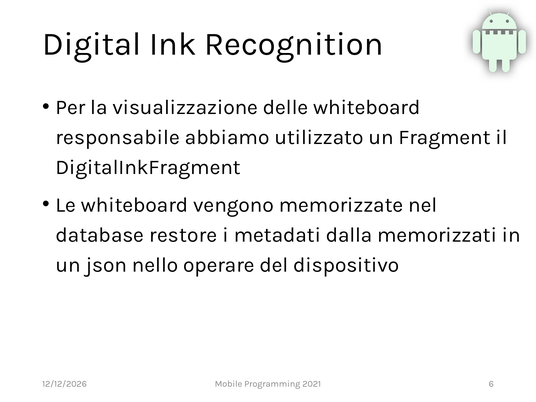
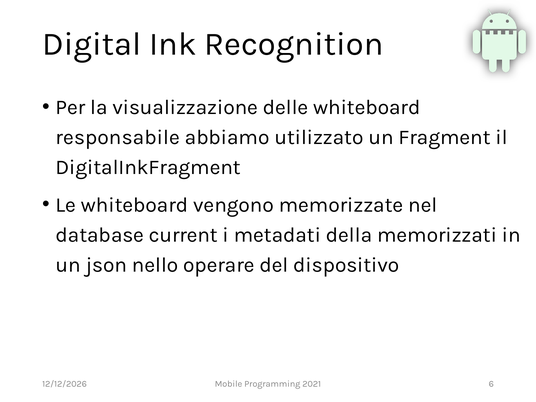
restore: restore -> current (183, 235)
dalla: dalla -> della (349, 235)
